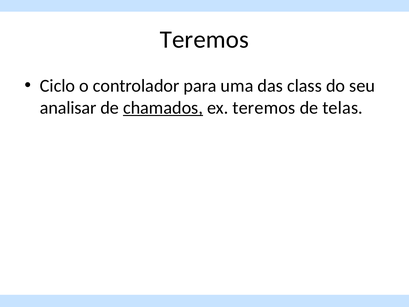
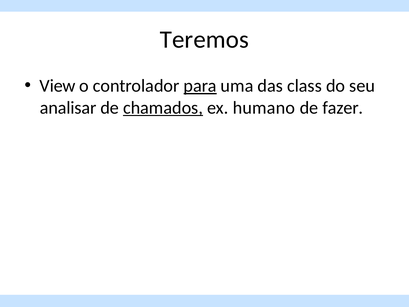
Ciclo: Ciclo -> View (58, 86)
para underline: none -> present (200, 86)
ex teremos: teremos -> humano (264, 108)
telas: telas -> fazer (343, 108)
